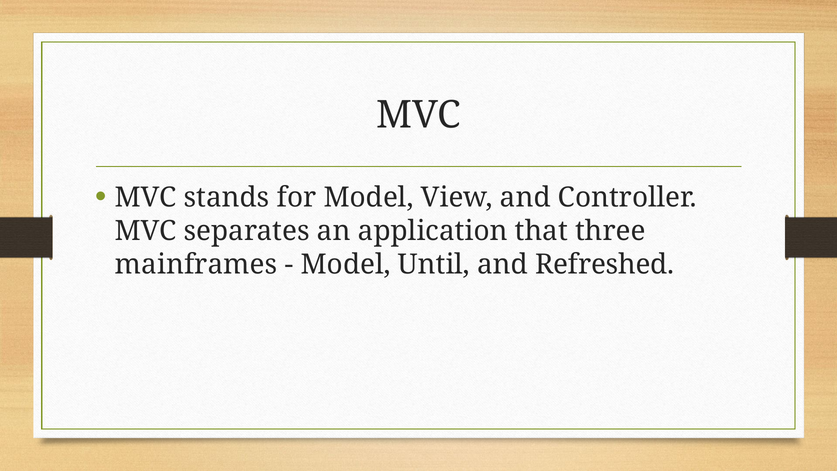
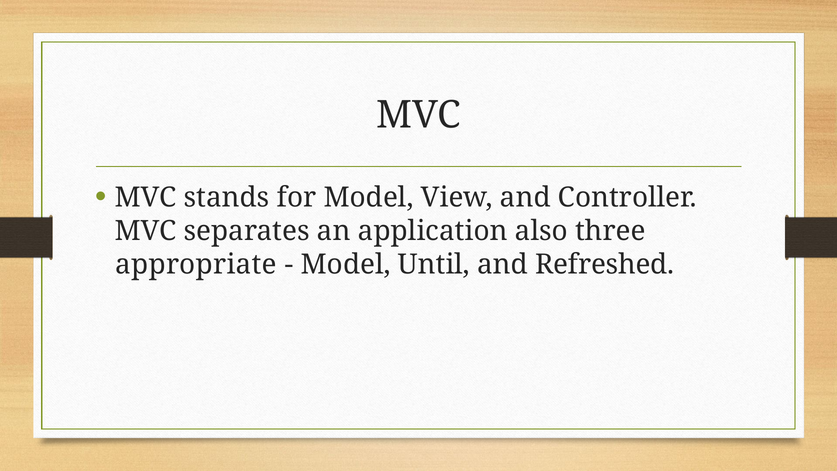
that: that -> also (541, 231)
mainframes: mainframes -> appropriate (196, 264)
